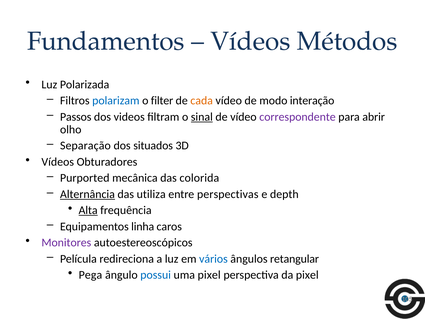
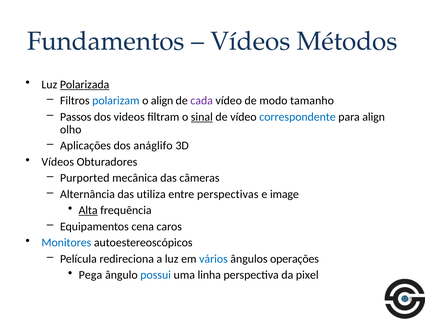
Polarizada underline: none -> present (85, 84)
o filter: filter -> align (162, 101)
cada colour: orange -> purple (202, 101)
interação: interação -> tamanho (312, 101)
correspondente colour: purple -> blue (297, 117)
para abrir: abrir -> align (374, 117)
Separação: Separação -> Aplicações (85, 146)
situados: situados -> anáglifo (153, 146)
colorida: colorida -> câmeras (199, 178)
Alternância underline: present -> none (87, 194)
depth: depth -> image (284, 194)
linha: linha -> cena (143, 226)
Monitores colour: purple -> blue (66, 242)
retangular: retangular -> operações (295, 259)
uma pixel: pixel -> linha (209, 275)
